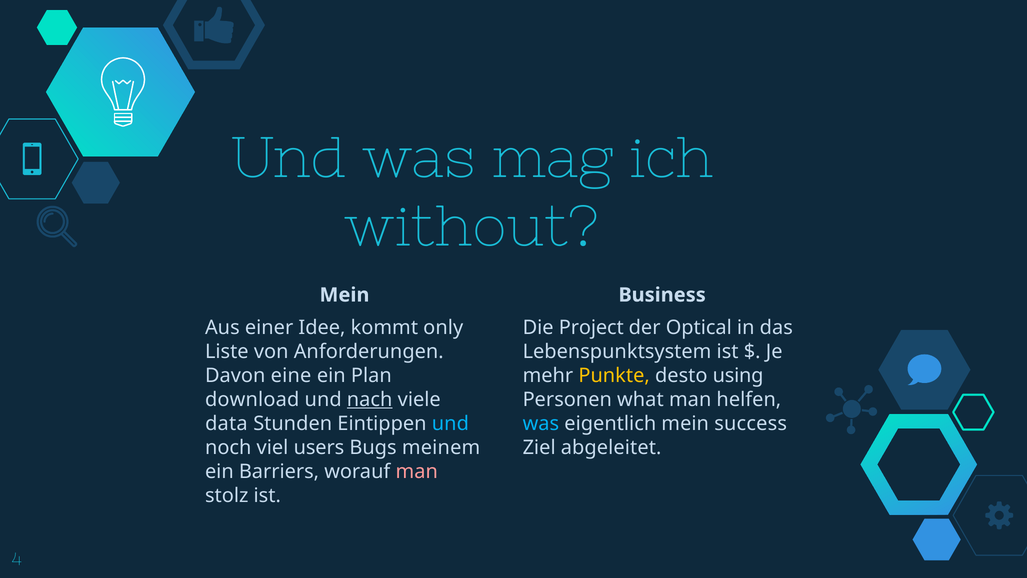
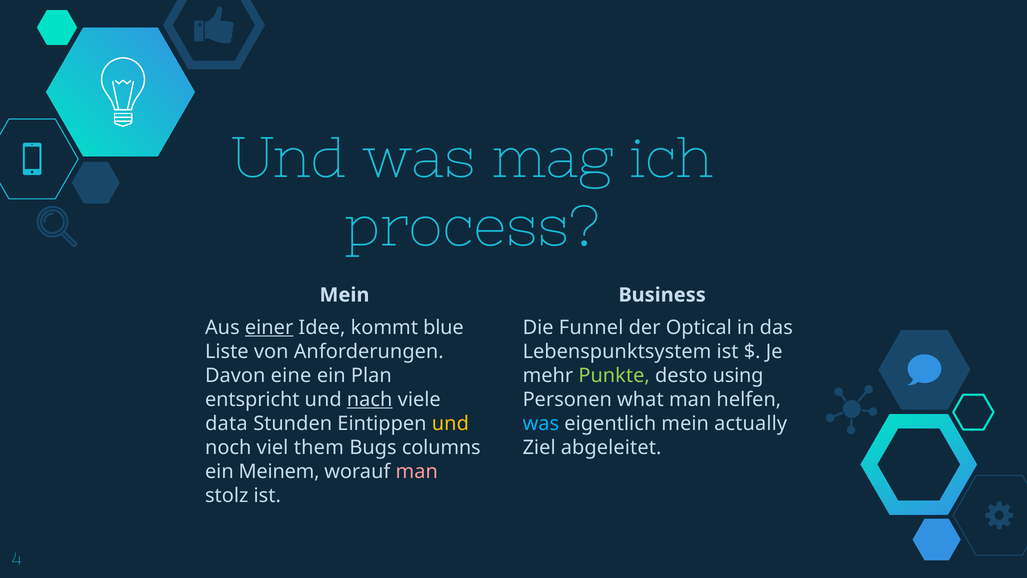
without: without -> process (472, 227)
einer underline: none -> present (269, 327)
only: only -> blue (443, 327)
Project: Project -> Funnel (591, 327)
Punkte colour: yellow -> light green (614, 375)
download: download -> entspricht (252, 399)
und colour: light blue -> yellow (450, 423)
success: success -> actually (751, 423)
users: users -> them (319, 447)
meinem: meinem -> columns (441, 447)
Barriers: Barriers -> Meinem (279, 471)
